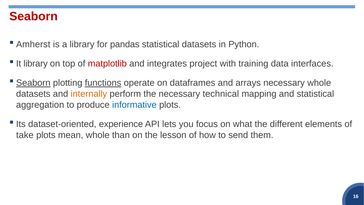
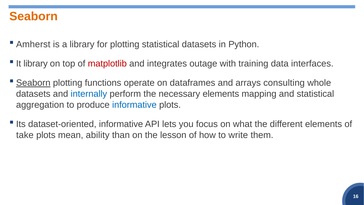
Seaborn colour: red -> orange (34, 16)
for pandas: pandas -> plotting (125, 44)
project: project -> outage (203, 64)
functions underline: present -> none (103, 83)
arrays necessary: necessary -> consulting (284, 83)
internally colour: orange -> blue (89, 94)
necessary technical: technical -> elements (221, 94)
dataset-oriented experience: experience -> informative (121, 124)
mean whole: whole -> ability (98, 135)
send: send -> write (238, 135)
